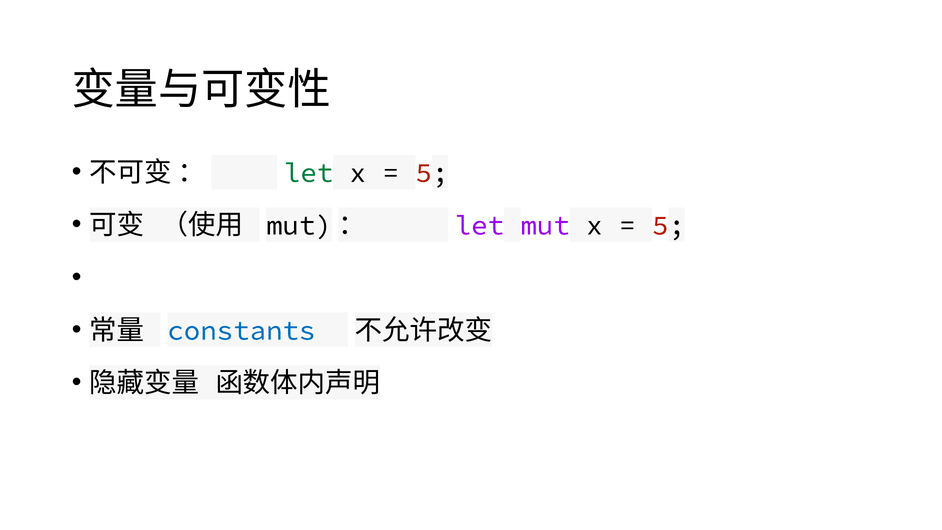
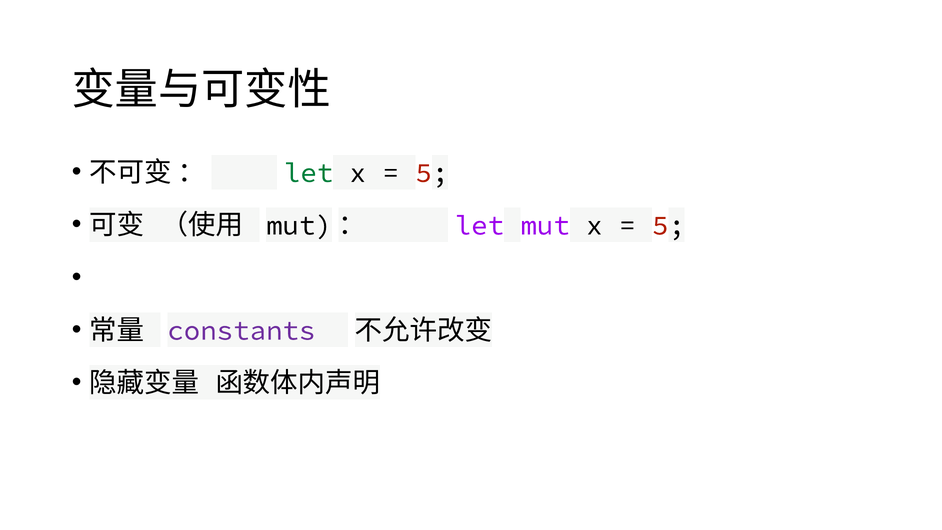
constants colour: blue -> purple (241, 330)
